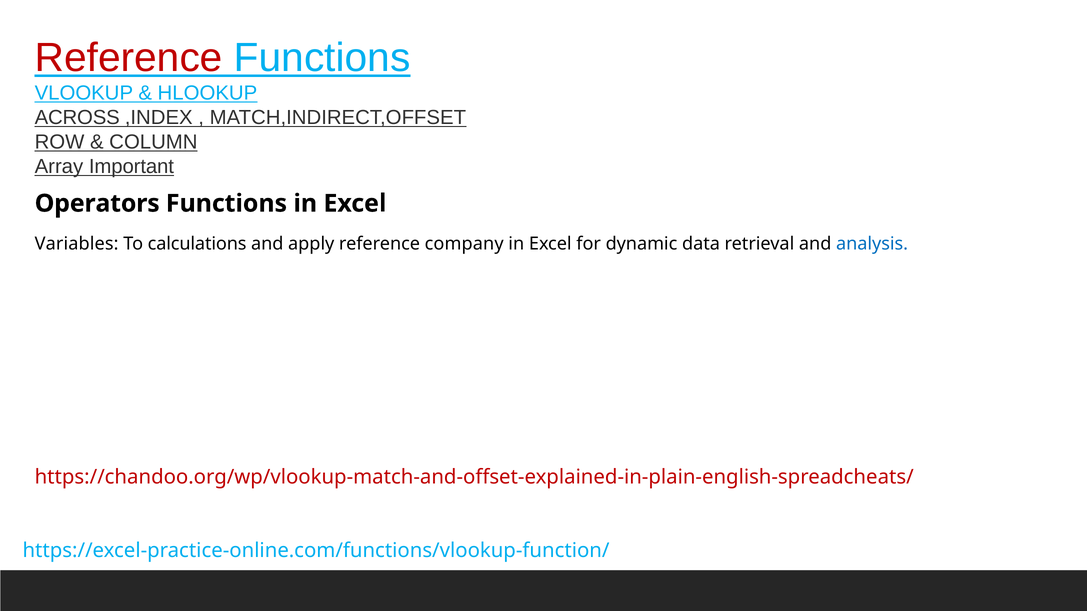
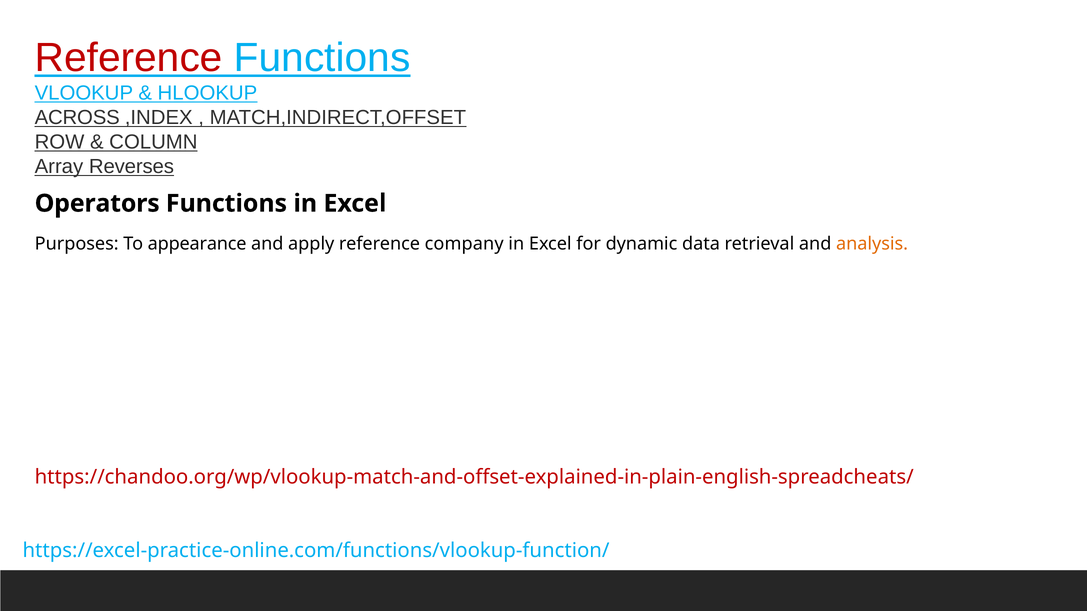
Important: Important -> Reverses (131, 167)
Variables: Variables -> Purposes (77, 244)
calculations: calculations -> appearance (197, 244)
analysis colour: blue -> orange (872, 244)
